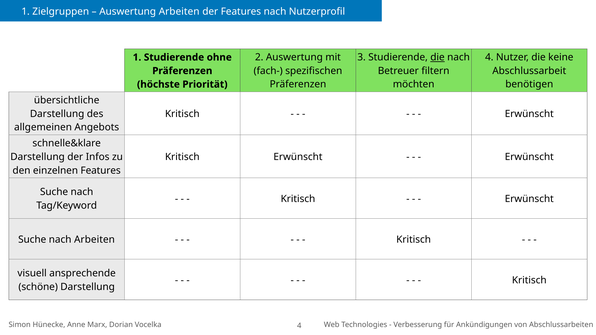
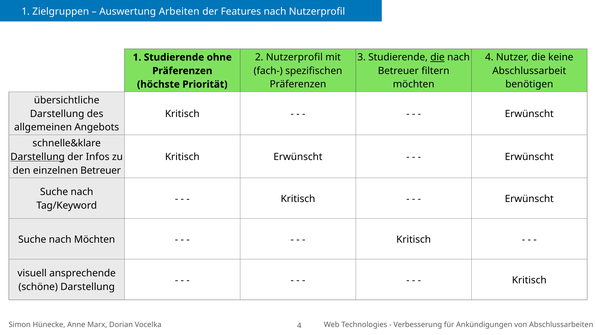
2 Auswertung: Auswertung -> Nutzerprofil (294, 57)
Darstellung underline: none -> present (38, 157)
einzelnen Features: Features -> Betreuer (101, 171)
nach Arbeiten: Arbeiten -> Möchten (95, 240)
